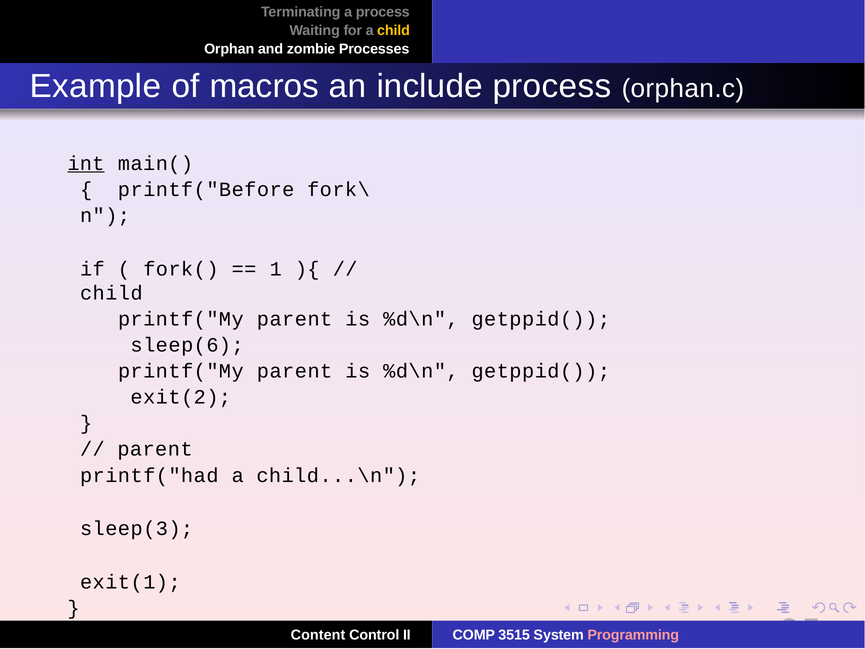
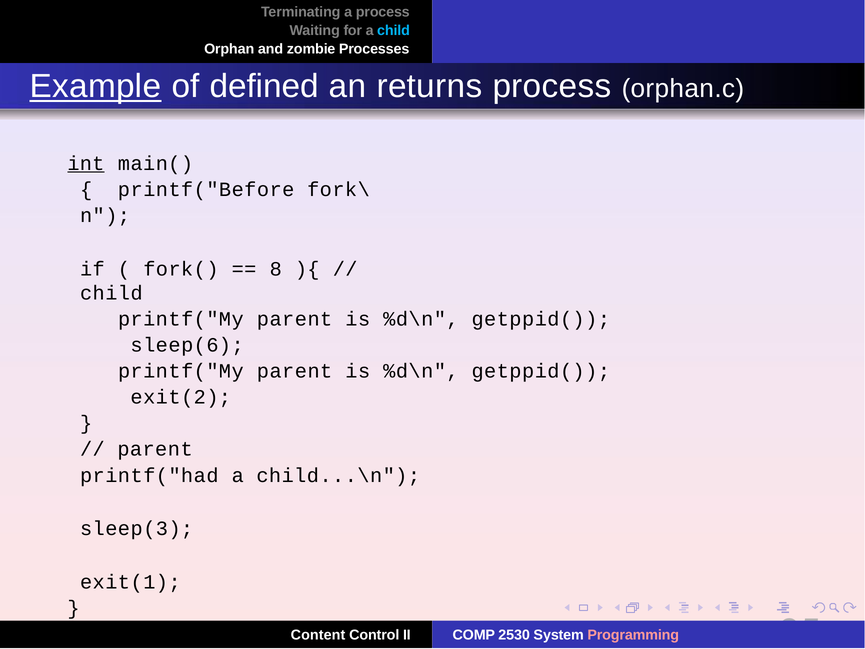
child colour: yellow -> light blue (393, 30)
Example underline: none -> present (95, 87)
macros: macros -> defined (264, 87)
include: include -> returns (429, 87)
1: 1 -> 8 (276, 269)
3515: 3515 -> 2530 (514, 635)
